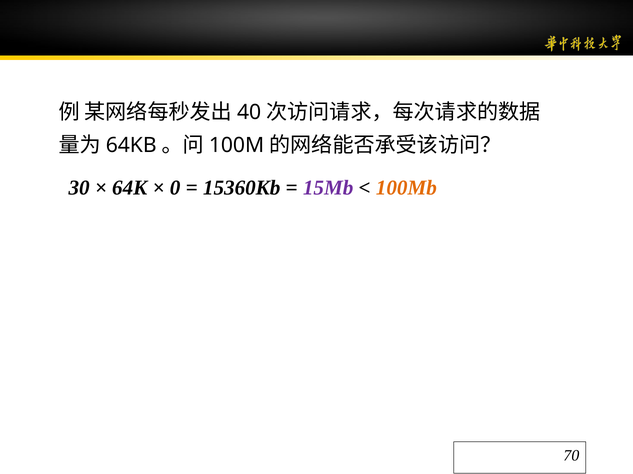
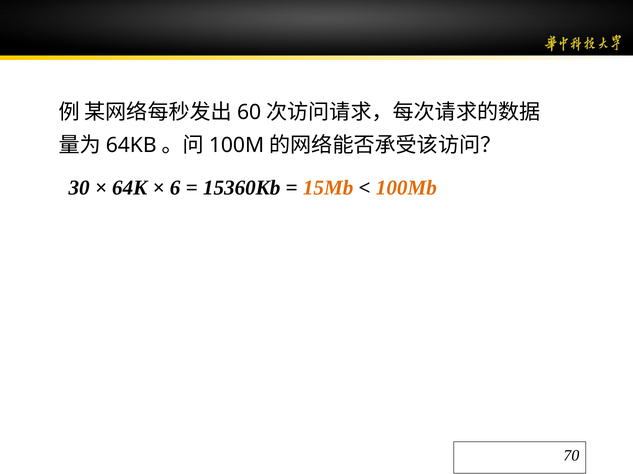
40: 40 -> 60 (249, 113)
0: 0 -> 6 (175, 188)
15Mb colour: purple -> orange (328, 188)
